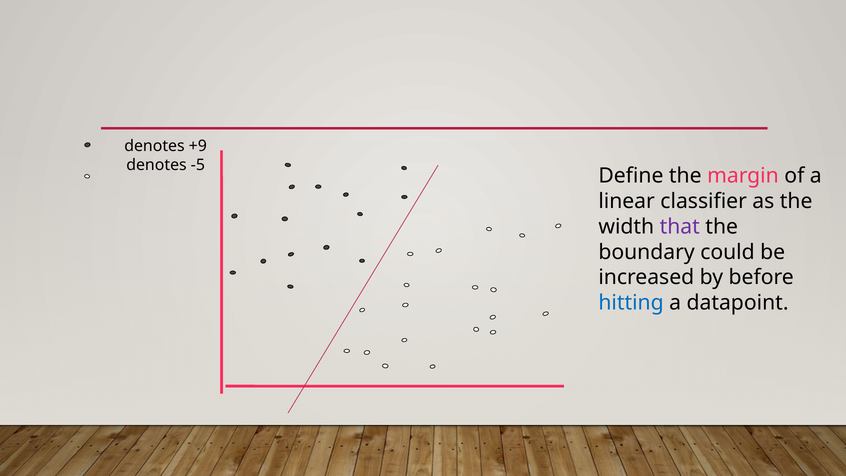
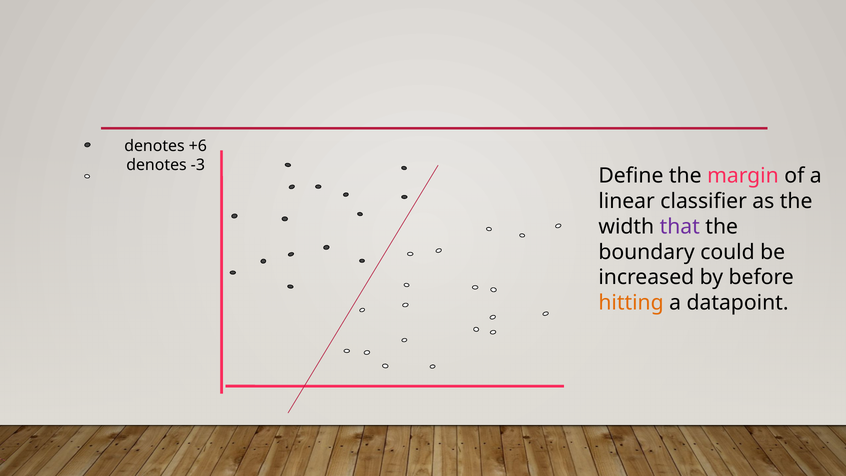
+9: +9 -> +6 (198, 146)
-5: -5 -> -3 (198, 165)
hitting colour: blue -> orange (631, 303)
